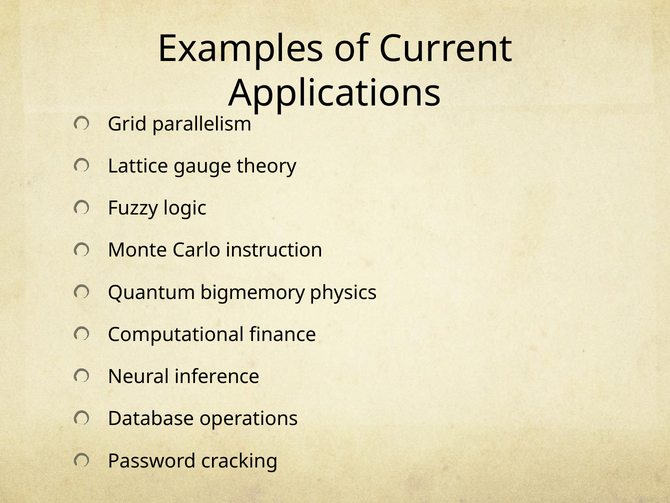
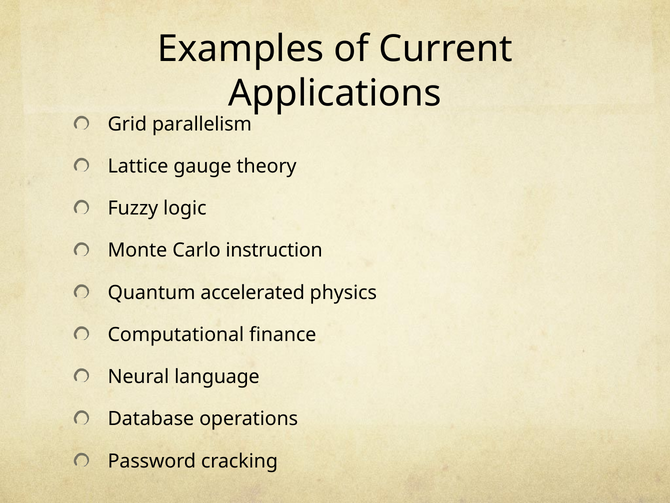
bigmemory: bigmemory -> accelerated (253, 292)
inference: inference -> language (217, 376)
